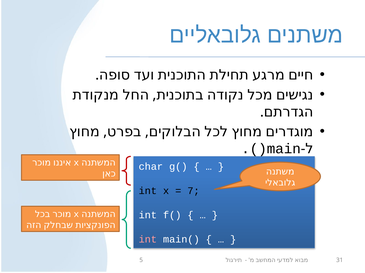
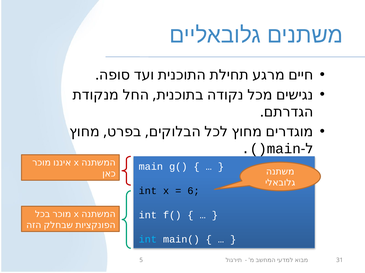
char: char -> main (151, 167)
7: 7 -> 6 (194, 191)
int colour: pink -> light blue (148, 240)
